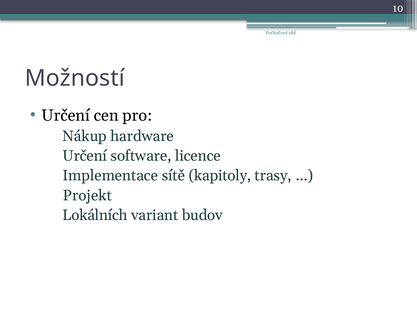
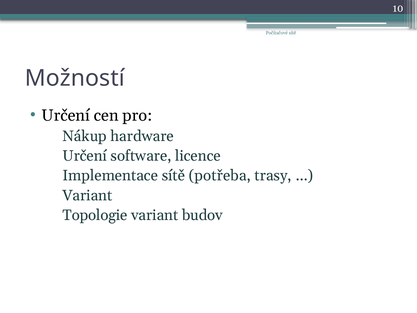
kapitoly: kapitoly -> potřeba (220, 176)
Projekt: Projekt -> Variant (87, 195)
Lokálních: Lokálních -> Topologie (95, 215)
